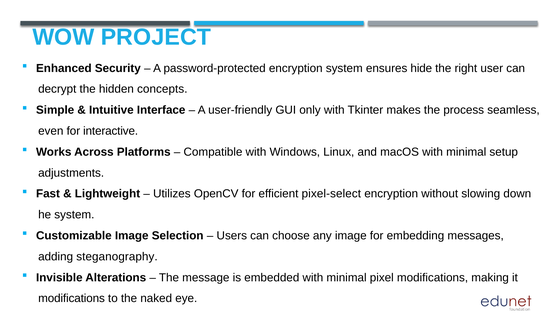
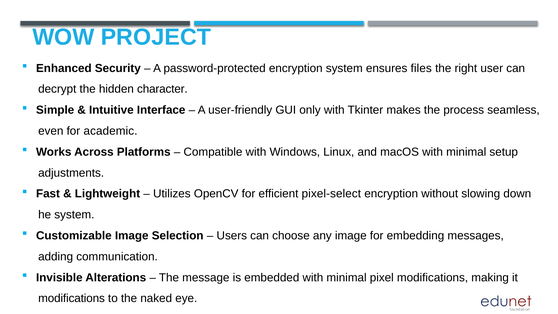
hide: hide -> files (421, 68)
concepts: concepts -> character (162, 89)
interactive: interactive -> academic (111, 131)
steganography: steganography -> communication (117, 257)
